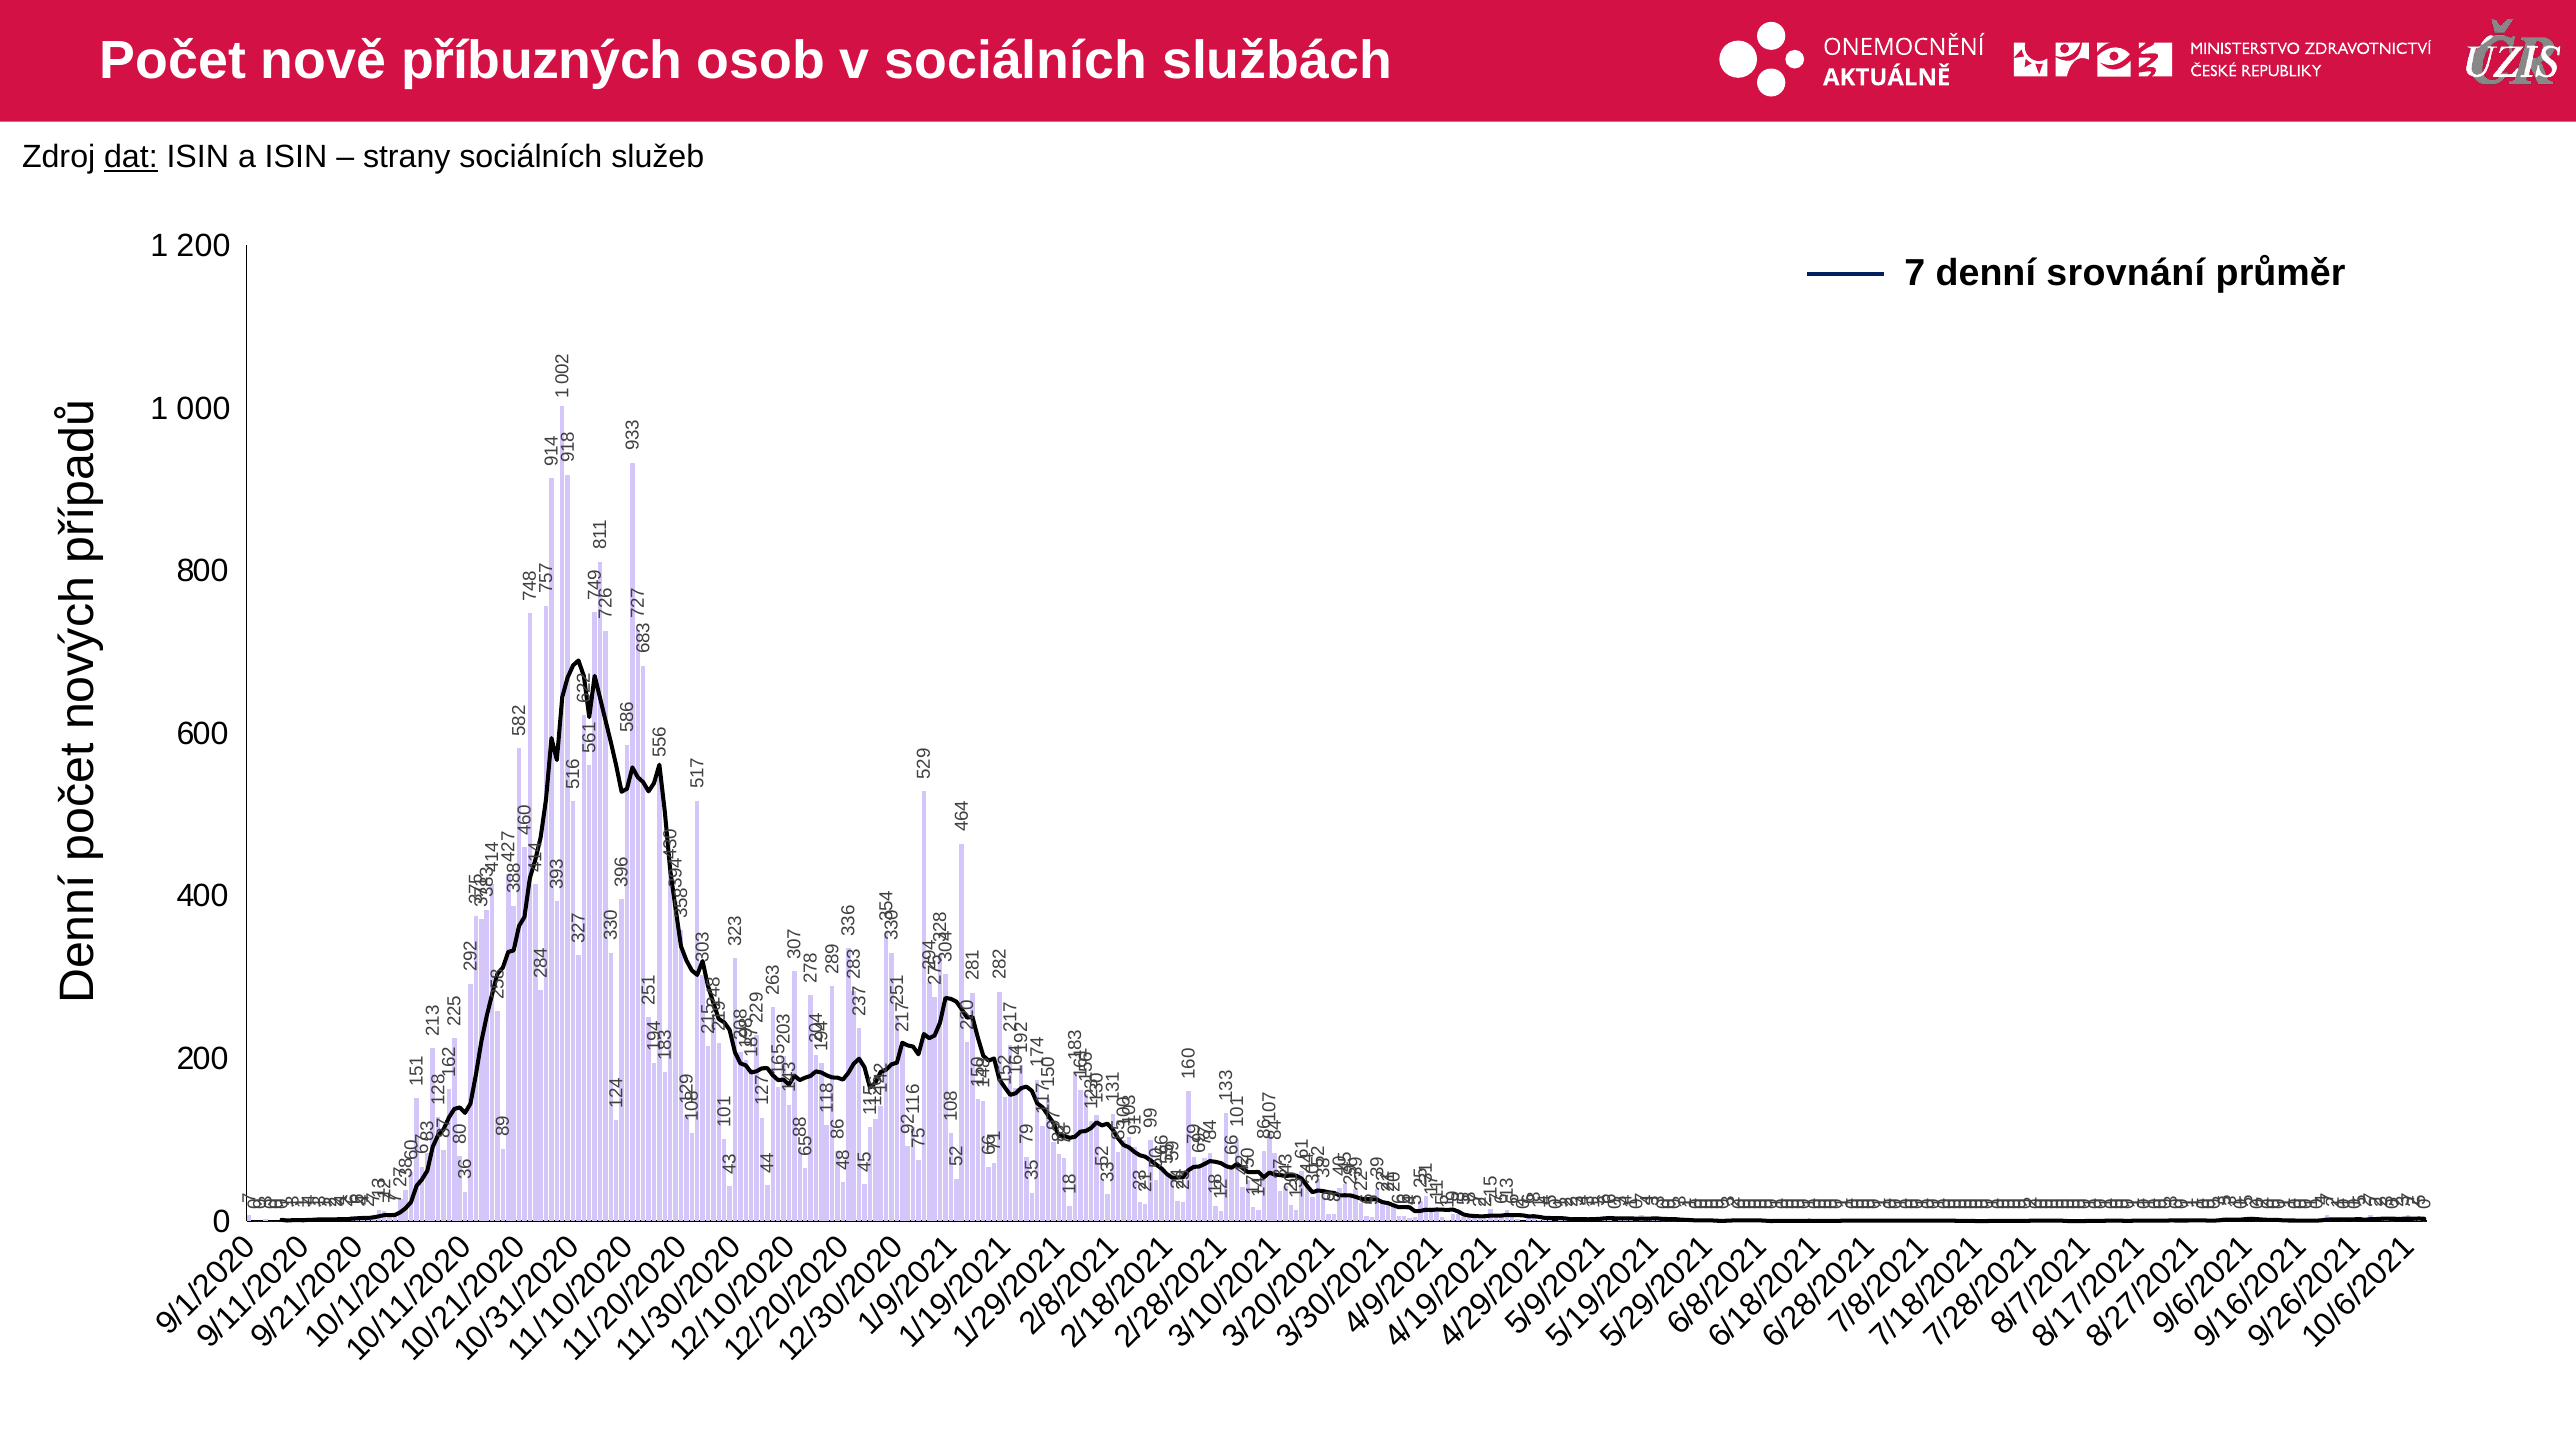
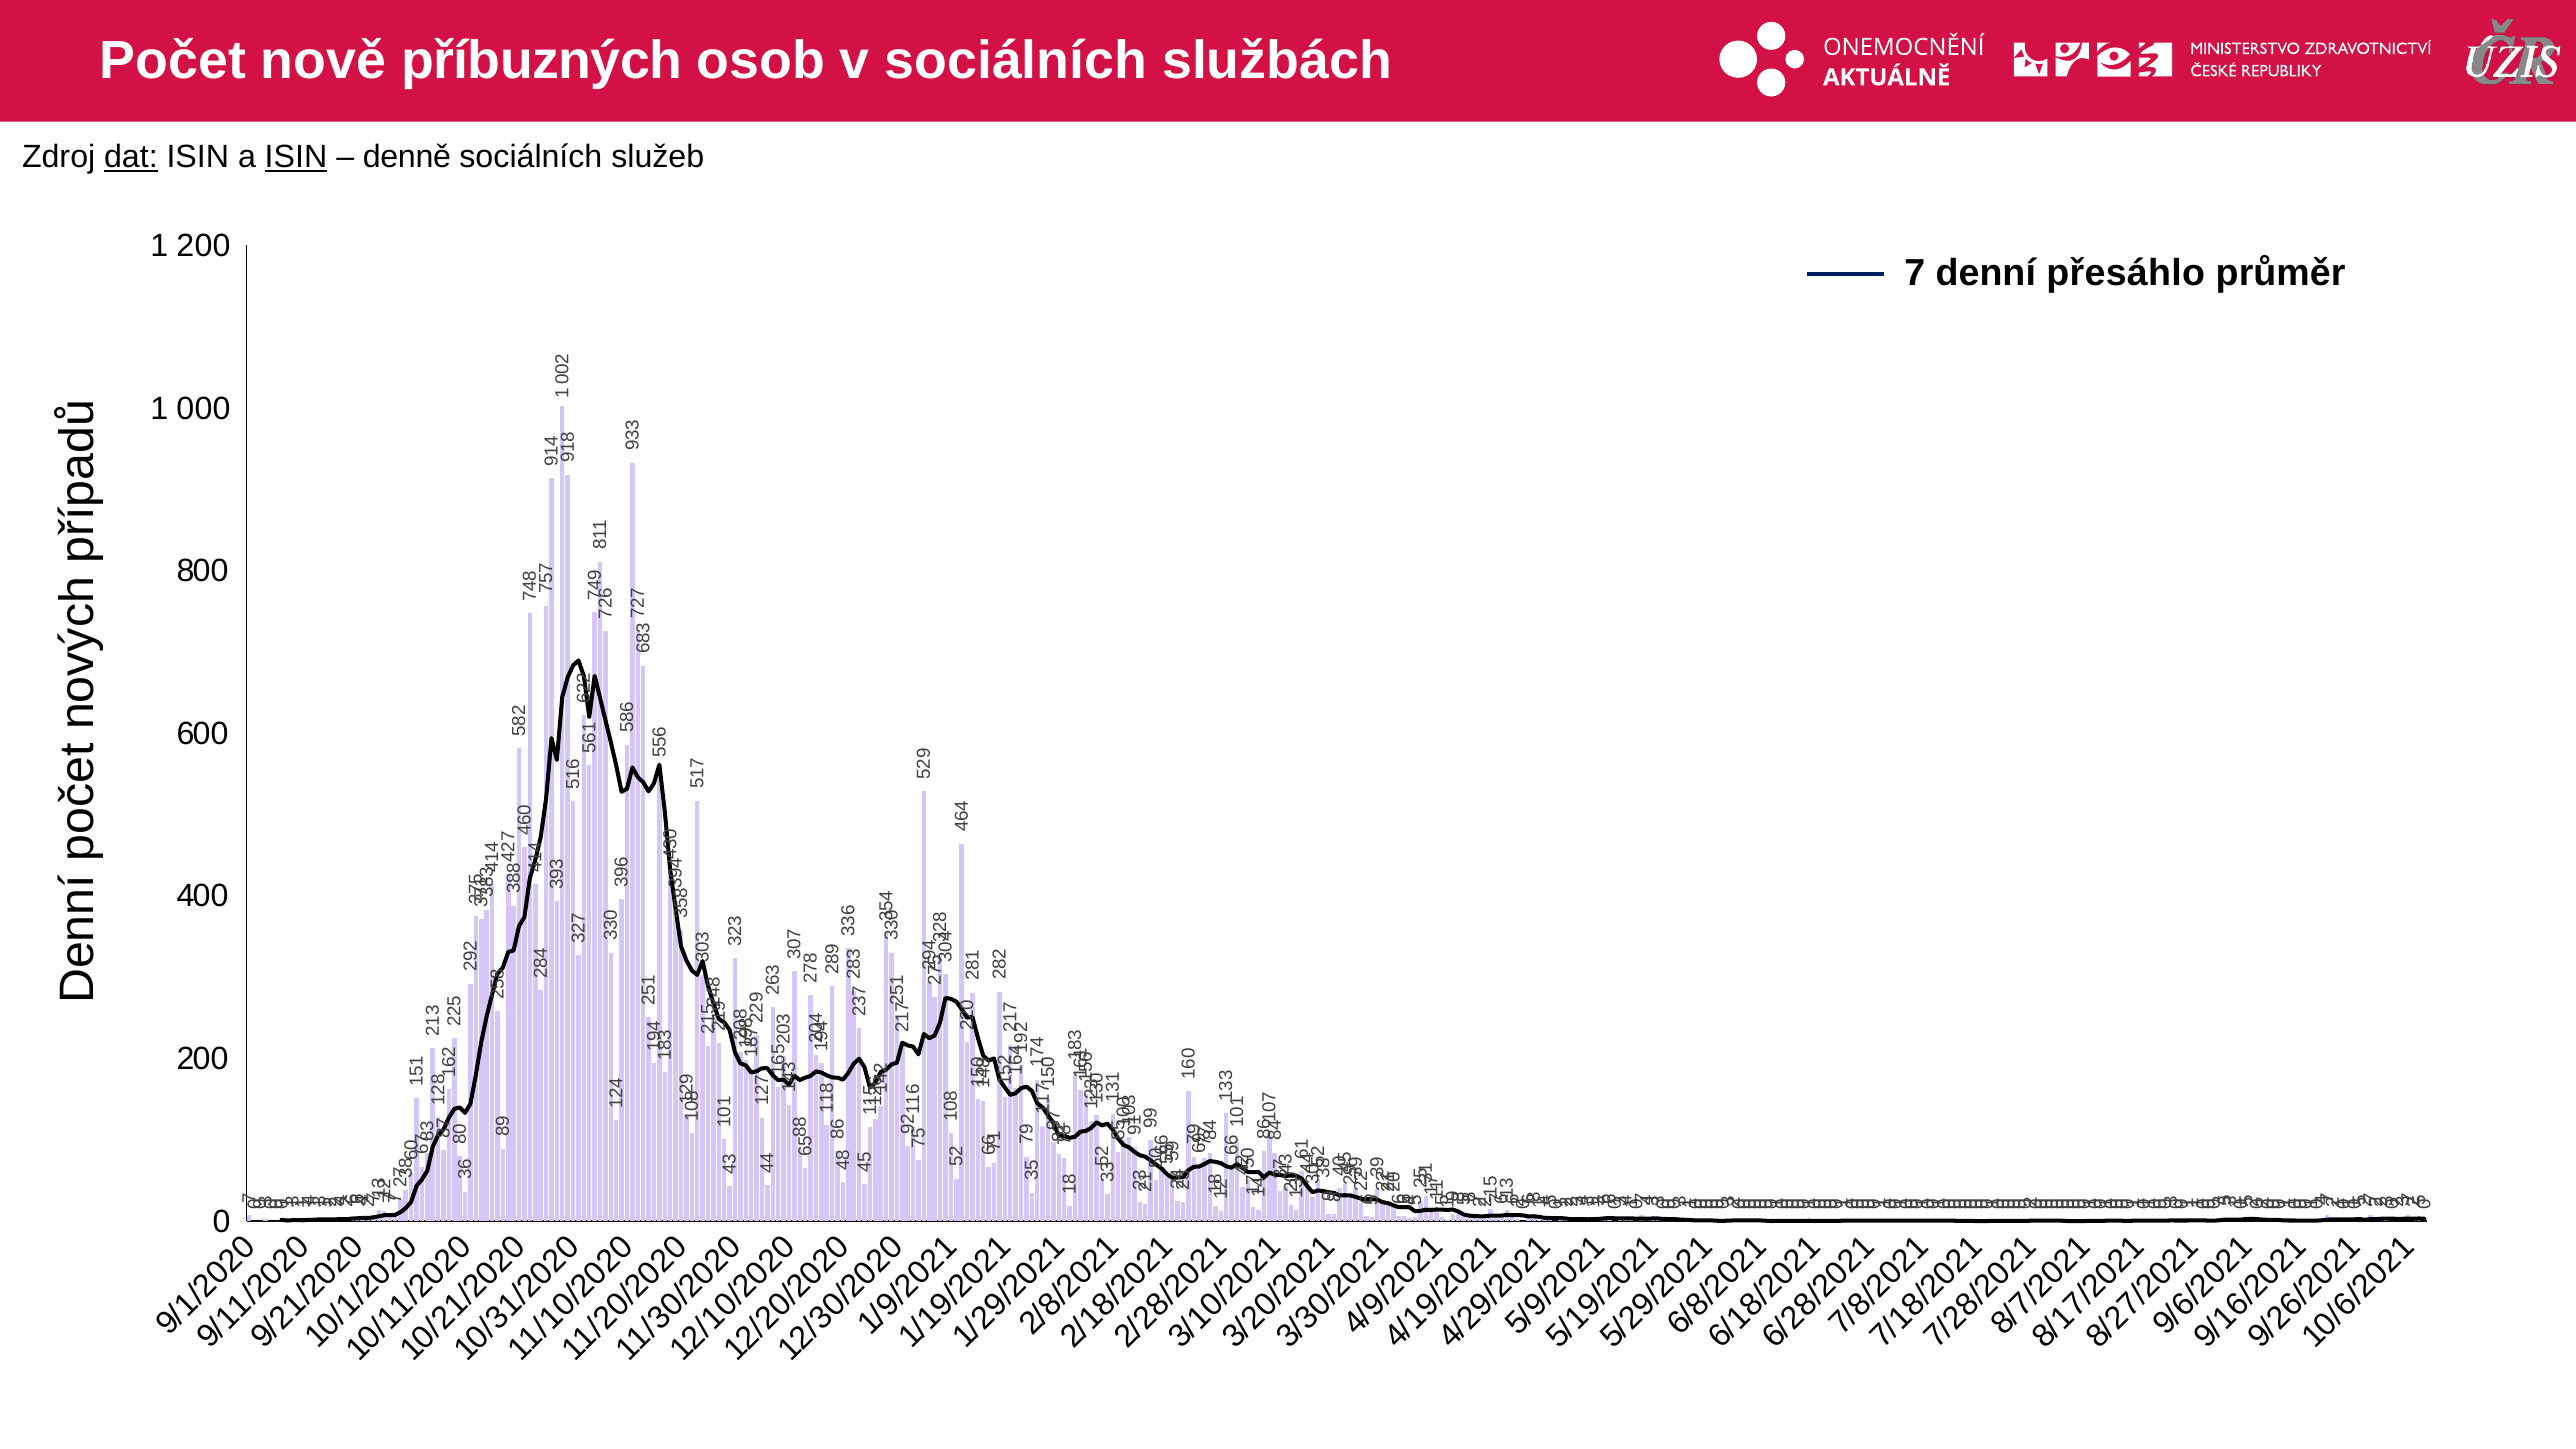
ISIN underline: none -> present (296, 157)
strany: strany -> denně (407, 157)
srovnání: srovnání -> přesáhlo (2126, 273)
